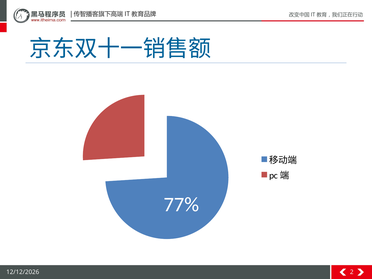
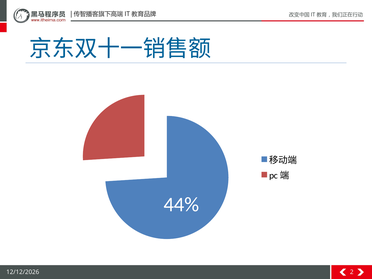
77%: 77% -> 44% (181, 205)
